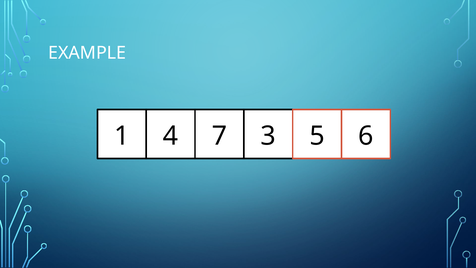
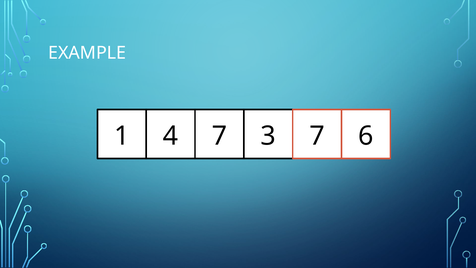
3 5: 5 -> 7 (317, 136)
